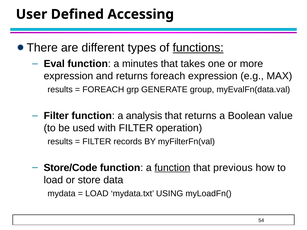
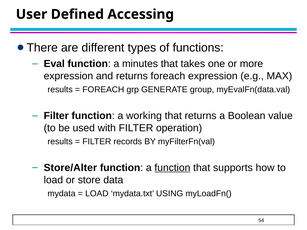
functions underline: present -> none (198, 48)
analysis: analysis -> working (144, 116)
Store/Code: Store/Code -> Store/Alter (70, 168)
previous: previous -> supports (233, 168)
